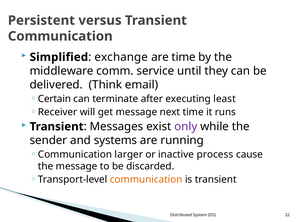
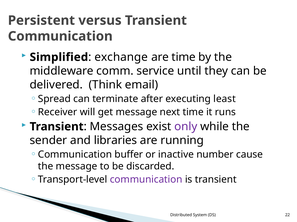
Certain: Certain -> Spread (54, 99)
systems: systems -> libraries (115, 141)
larger: larger -> buffer (129, 155)
process: process -> number (215, 155)
communication colour: orange -> purple (146, 180)
